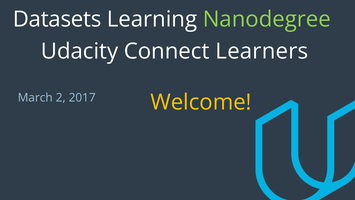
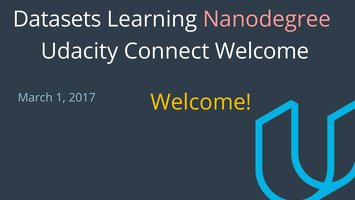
Nanodegree colour: light green -> pink (267, 19)
Connect Learners: Learners -> Welcome (262, 51)
2: 2 -> 1 (61, 98)
